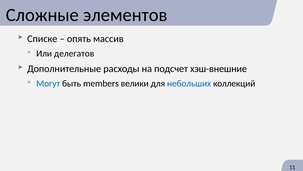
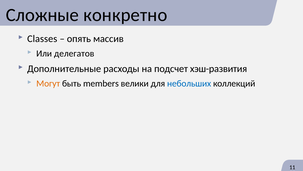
элементов: элементов -> конкретно (125, 15)
Списке: Списке -> Classes (42, 39)
хэш-внешние: хэш-внешние -> хэш-развития (219, 69)
Могут colour: blue -> orange (48, 83)
